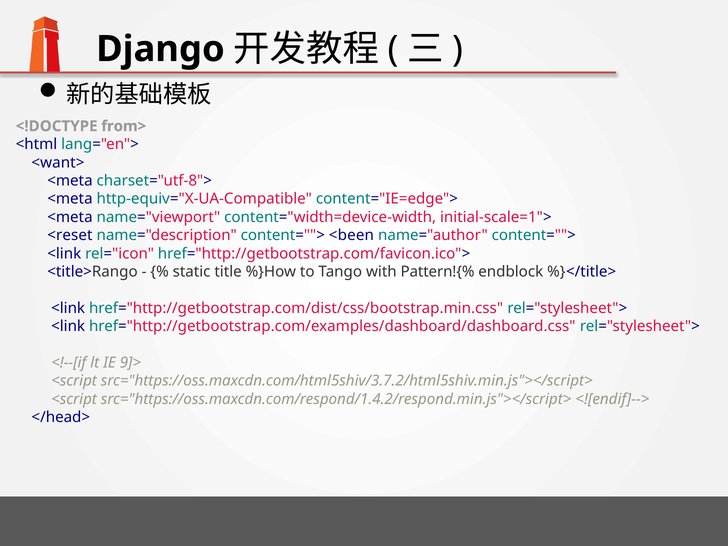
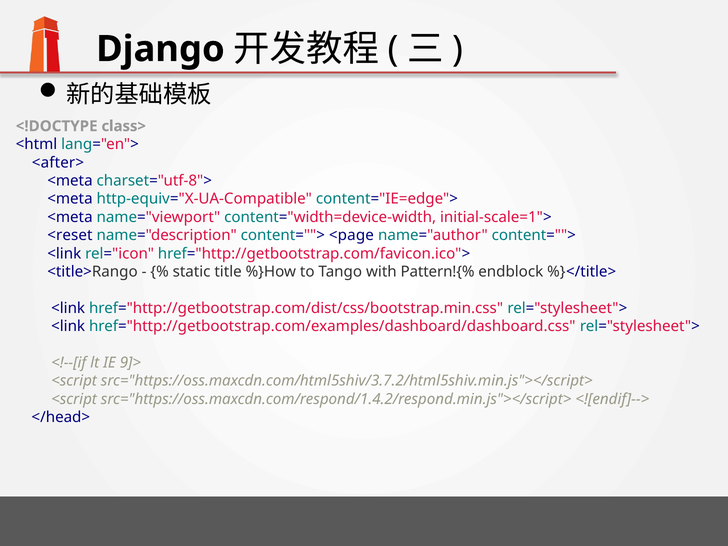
from>: from> -> class> (124, 126)
<want>: <want> -> <after> (58, 163)
<been: <been -> <page (351, 235)
